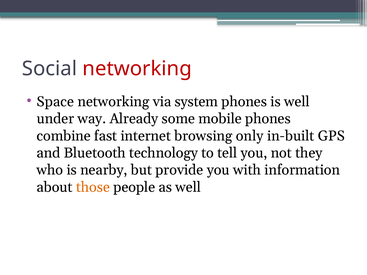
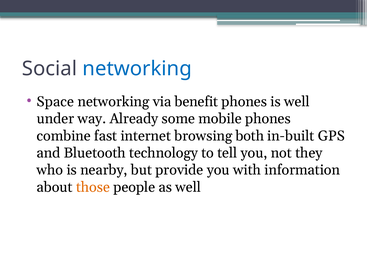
networking colour: red -> blue (137, 69)
system: system -> benefit (196, 102)
only: only -> both (250, 136)
